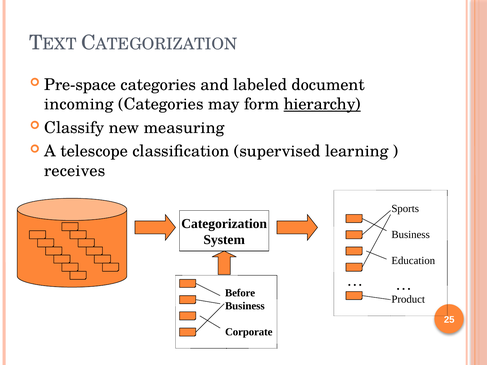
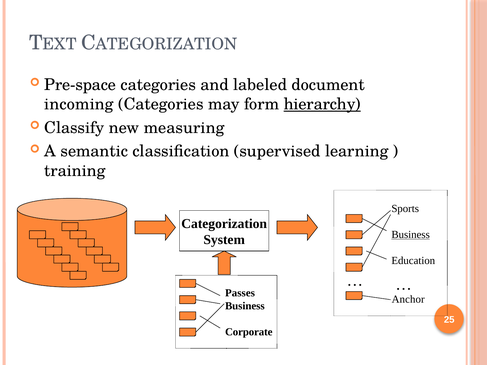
telescope: telescope -> semantic (94, 151)
receives: receives -> training (75, 171)
Business underline: none -> present (411, 235)
Before: Before -> Passes (240, 293)
Product: Product -> Anchor (408, 300)
